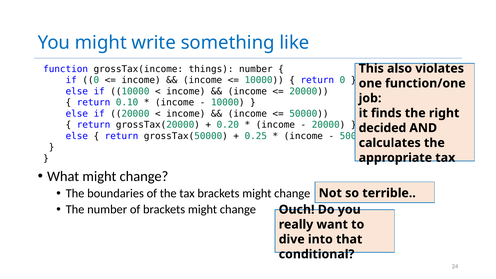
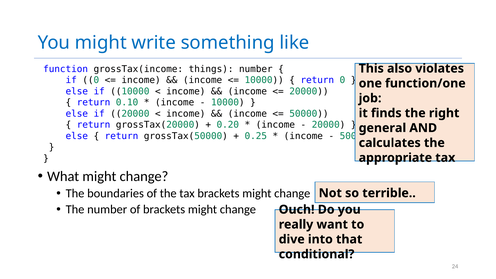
decided: decided -> general (382, 128)
